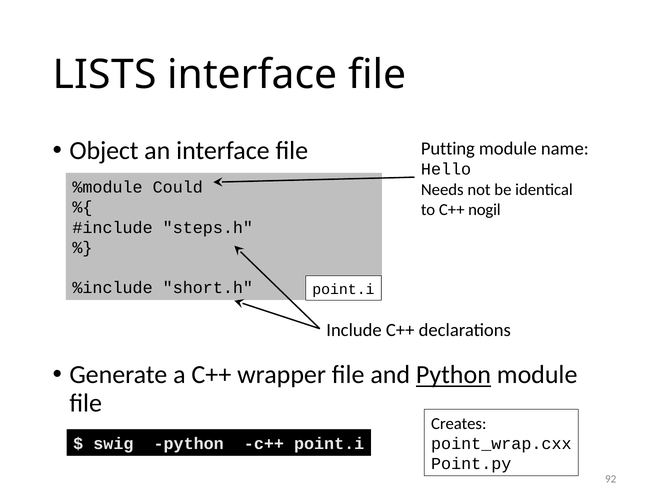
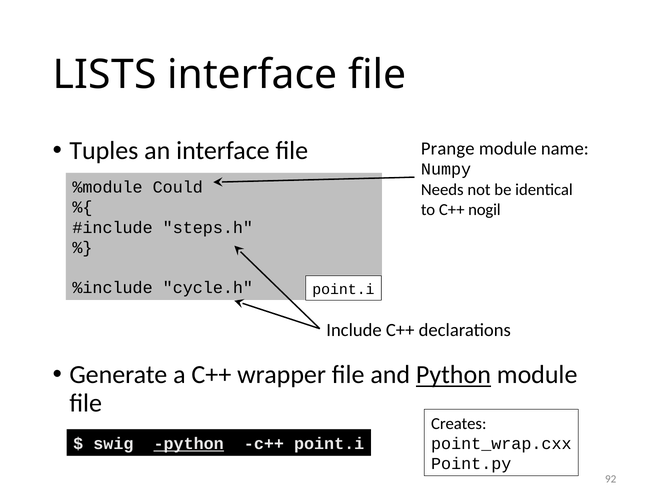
Object: Object -> Tuples (104, 151)
Putting: Putting -> Prange (448, 148)
Hello: Hello -> Numpy (446, 169)
short.h: short.h -> cycle.h (208, 288)
python underline: none -> present (189, 443)
